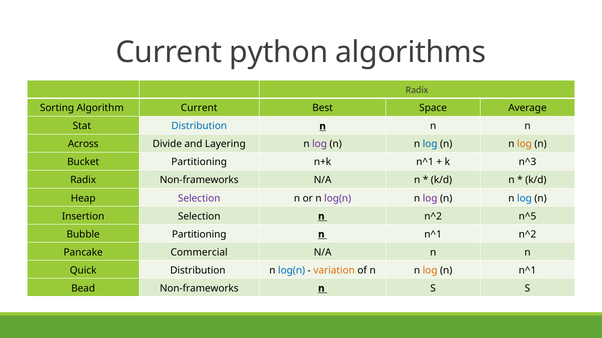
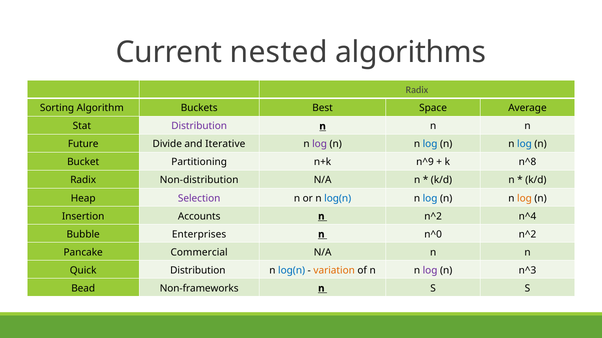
python: python -> nested (279, 52)
Algorithm Current: Current -> Buckets (199, 108)
Distribution colour: blue -> purple (199, 126)
Across: Across -> Future (83, 144)
Layering: Layering -> Iterative (225, 144)
log colour: orange -> blue (524, 144)
n+k n^1: n^1 -> n^9 (425, 162)
n^3: n^3 -> n^8 (527, 162)
Radix Non-frameworks: Non-frameworks -> Non-distribution (199, 181)
log(n colour: purple -> blue (338, 199)
log colour: purple -> blue (430, 199)
log colour: blue -> orange (524, 199)
Insertion Selection: Selection -> Accounts (199, 217)
n^5: n^5 -> n^4 (527, 217)
Bubble Partitioning: Partitioning -> Enterprises (199, 235)
n^1: n^1 -> n^0 (433, 235)
log colour: orange -> purple (430, 271)
n^1: n^1 -> n^3 (527, 271)
